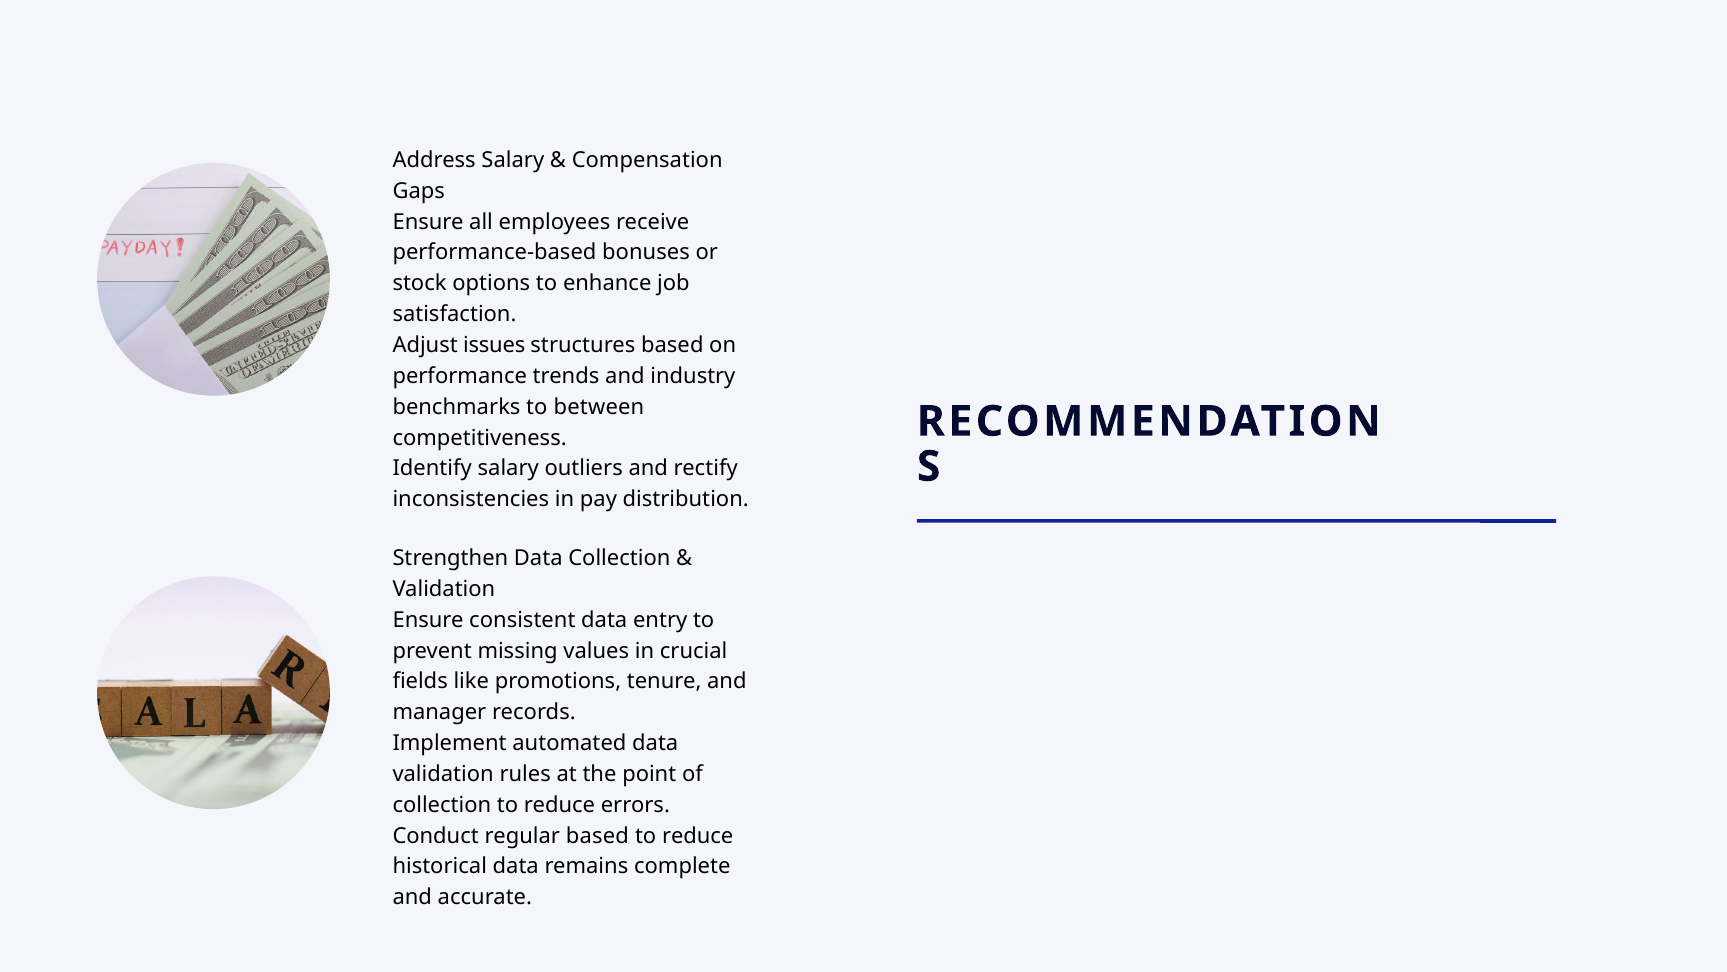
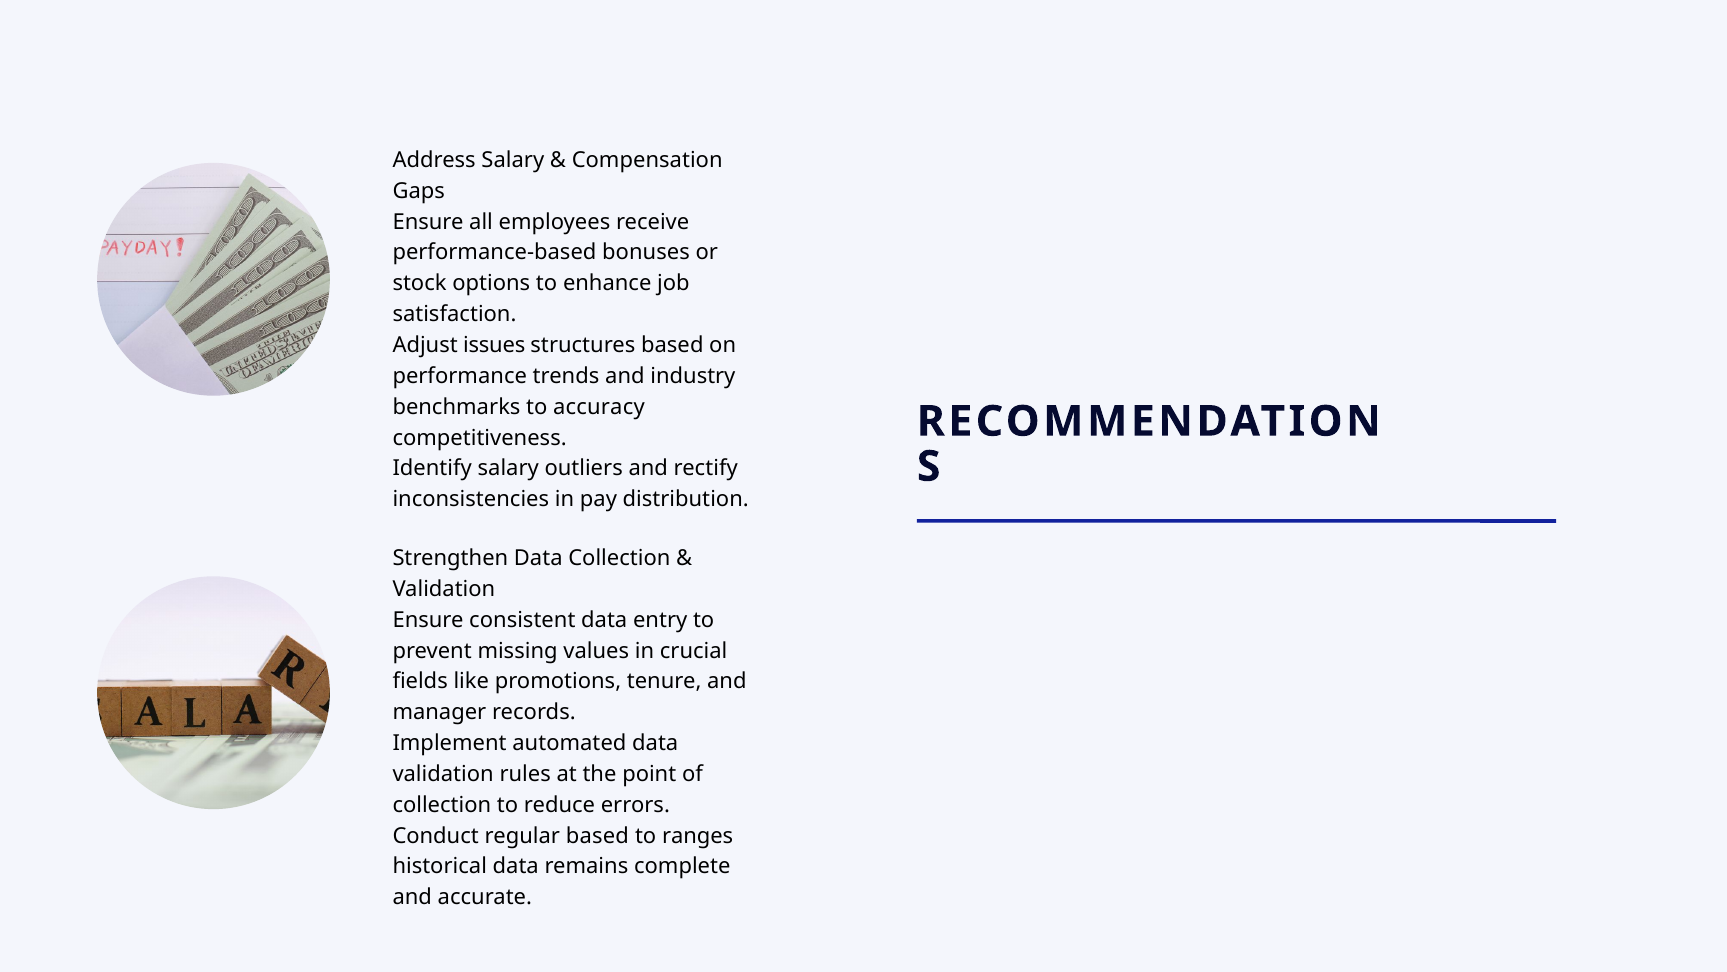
between: between -> accuracy (599, 407)
reduce: reduce -> ranges (698, 835)
